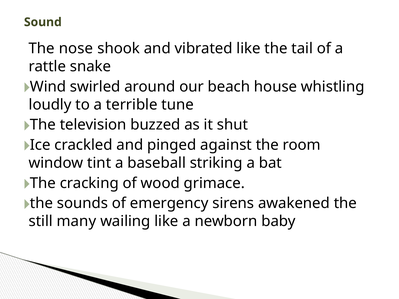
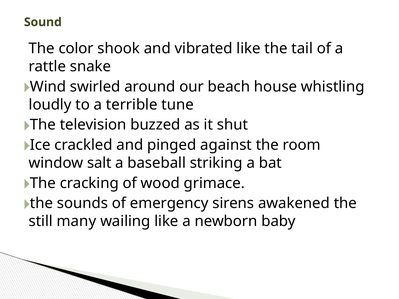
nose: nose -> color (76, 49)
tint: tint -> salt (99, 163)
